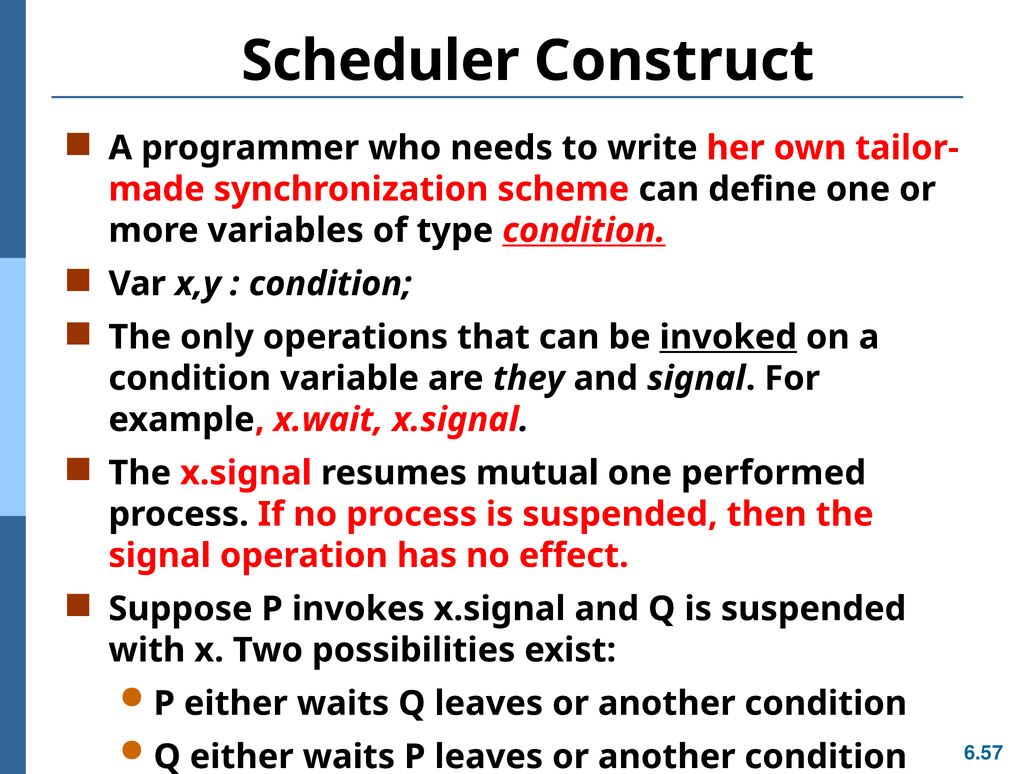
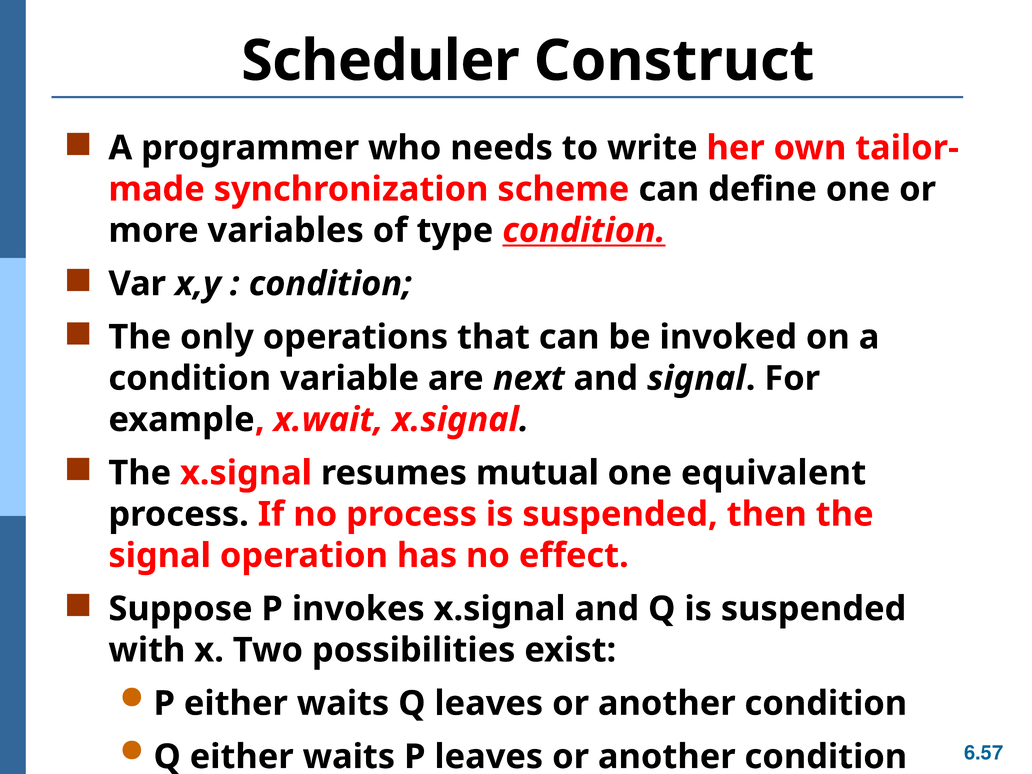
invoked underline: present -> none (728, 337)
they: they -> next (529, 378)
performed: performed -> equivalent (774, 473)
